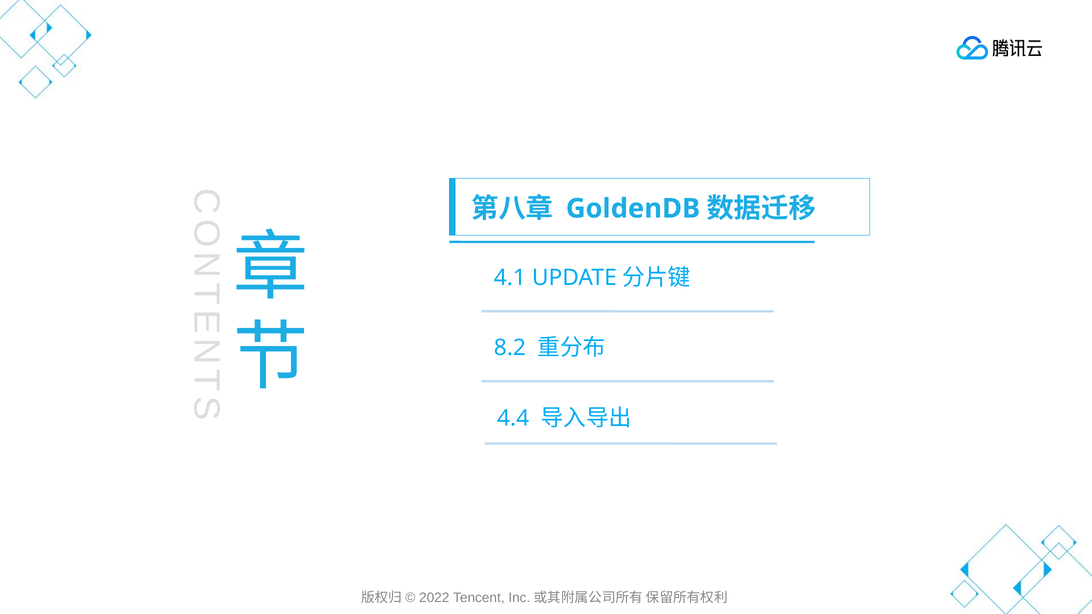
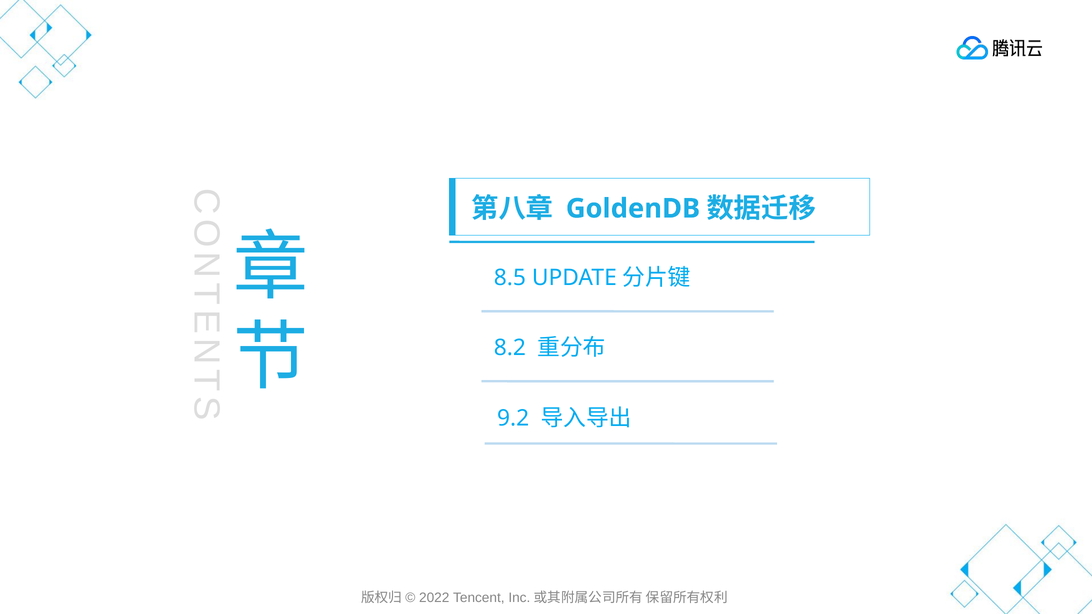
4.1: 4.1 -> 8.5 (510, 278)
4.4: 4.4 -> 9.2 (513, 419)
